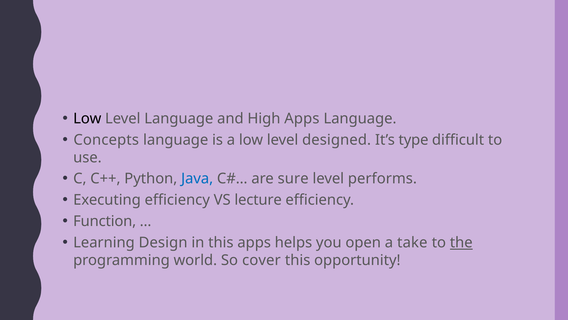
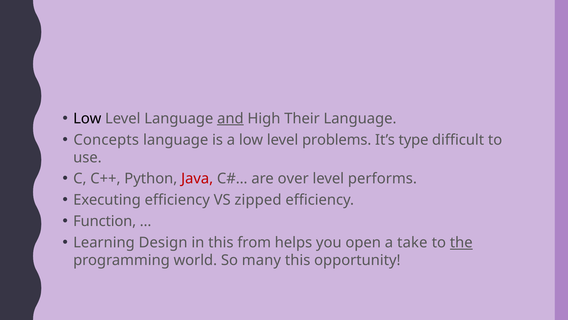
and underline: none -> present (230, 118)
High Apps: Apps -> Their (302, 118)
designed: designed -> problems (337, 140)
Java colour: blue -> red (197, 178)
sure: sure -> over (293, 178)
lecture: lecture -> zipped (258, 200)
this apps: apps -> from (254, 242)
cover: cover -> many (261, 260)
